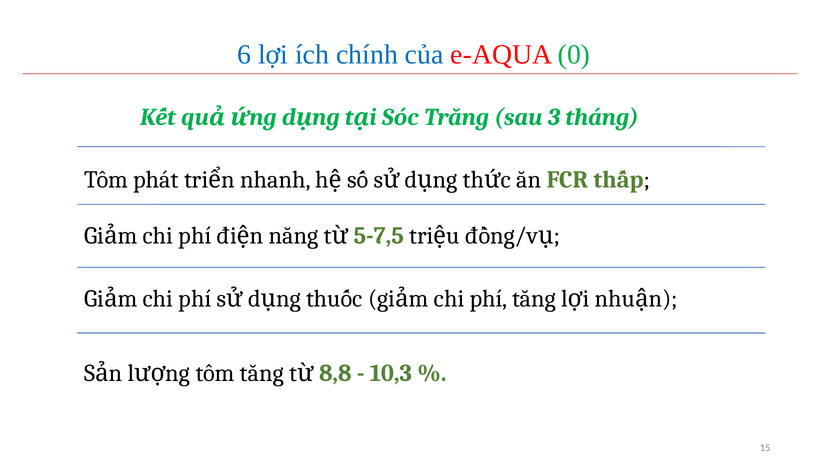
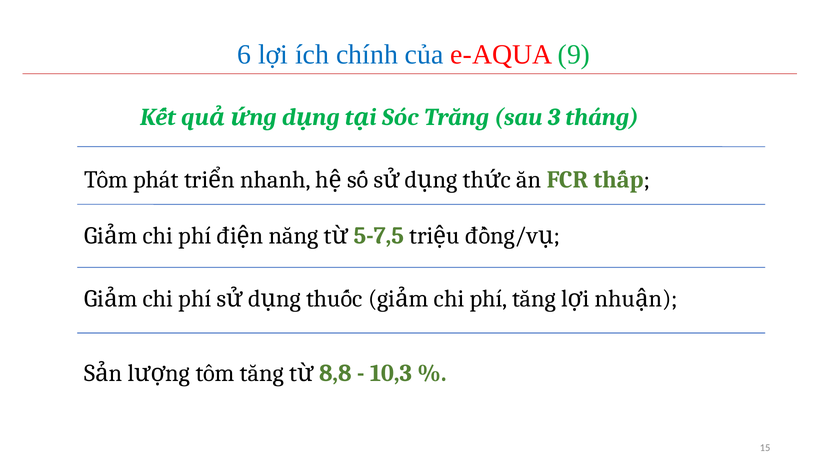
0: 0 -> 9 (574, 54)
